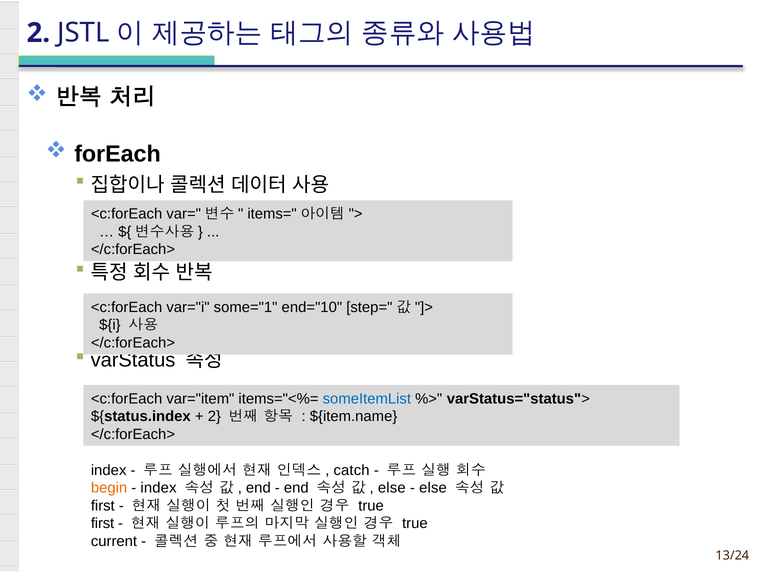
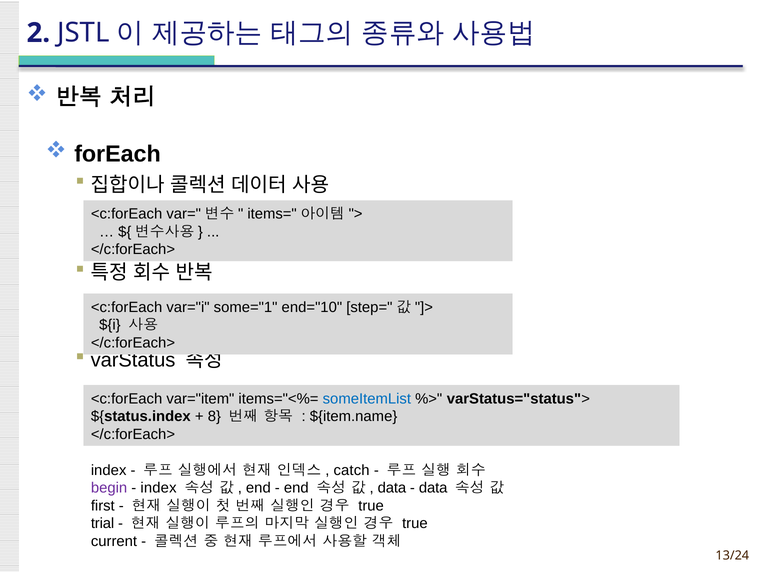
2: 2 -> 8 (214, 417)
begin colour: orange -> purple (109, 488)
else: else -> data (392, 488)
else: else -> data (433, 488)
first: first -> trial (103, 524)
